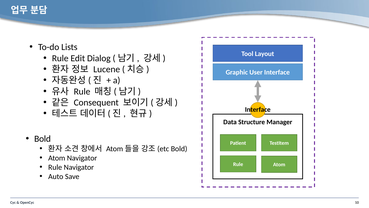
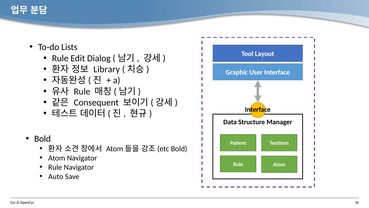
Lucene: Lucene -> Library (107, 69)
